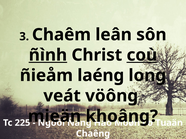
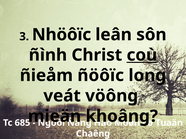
Chaêm: Chaêm -> Nhöôïc (62, 35)
ñình underline: present -> none (48, 55)
laéng: laéng -> ñöôïc (101, 76)
225: 225 -> 685 (22, 123)
